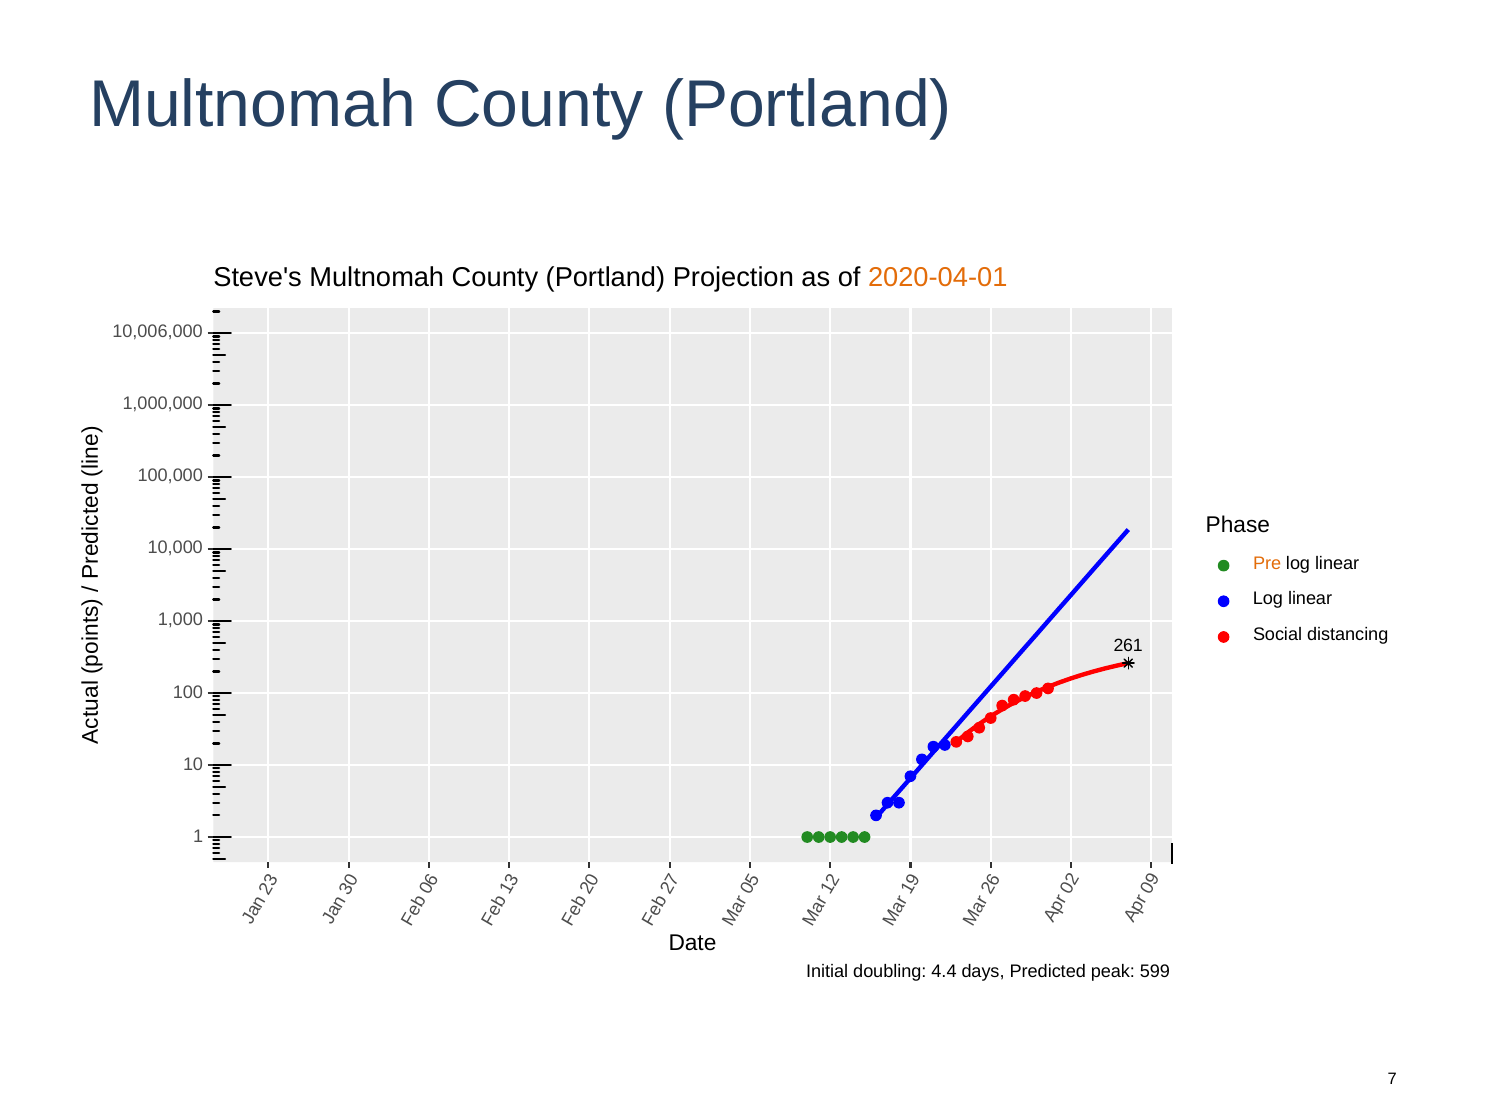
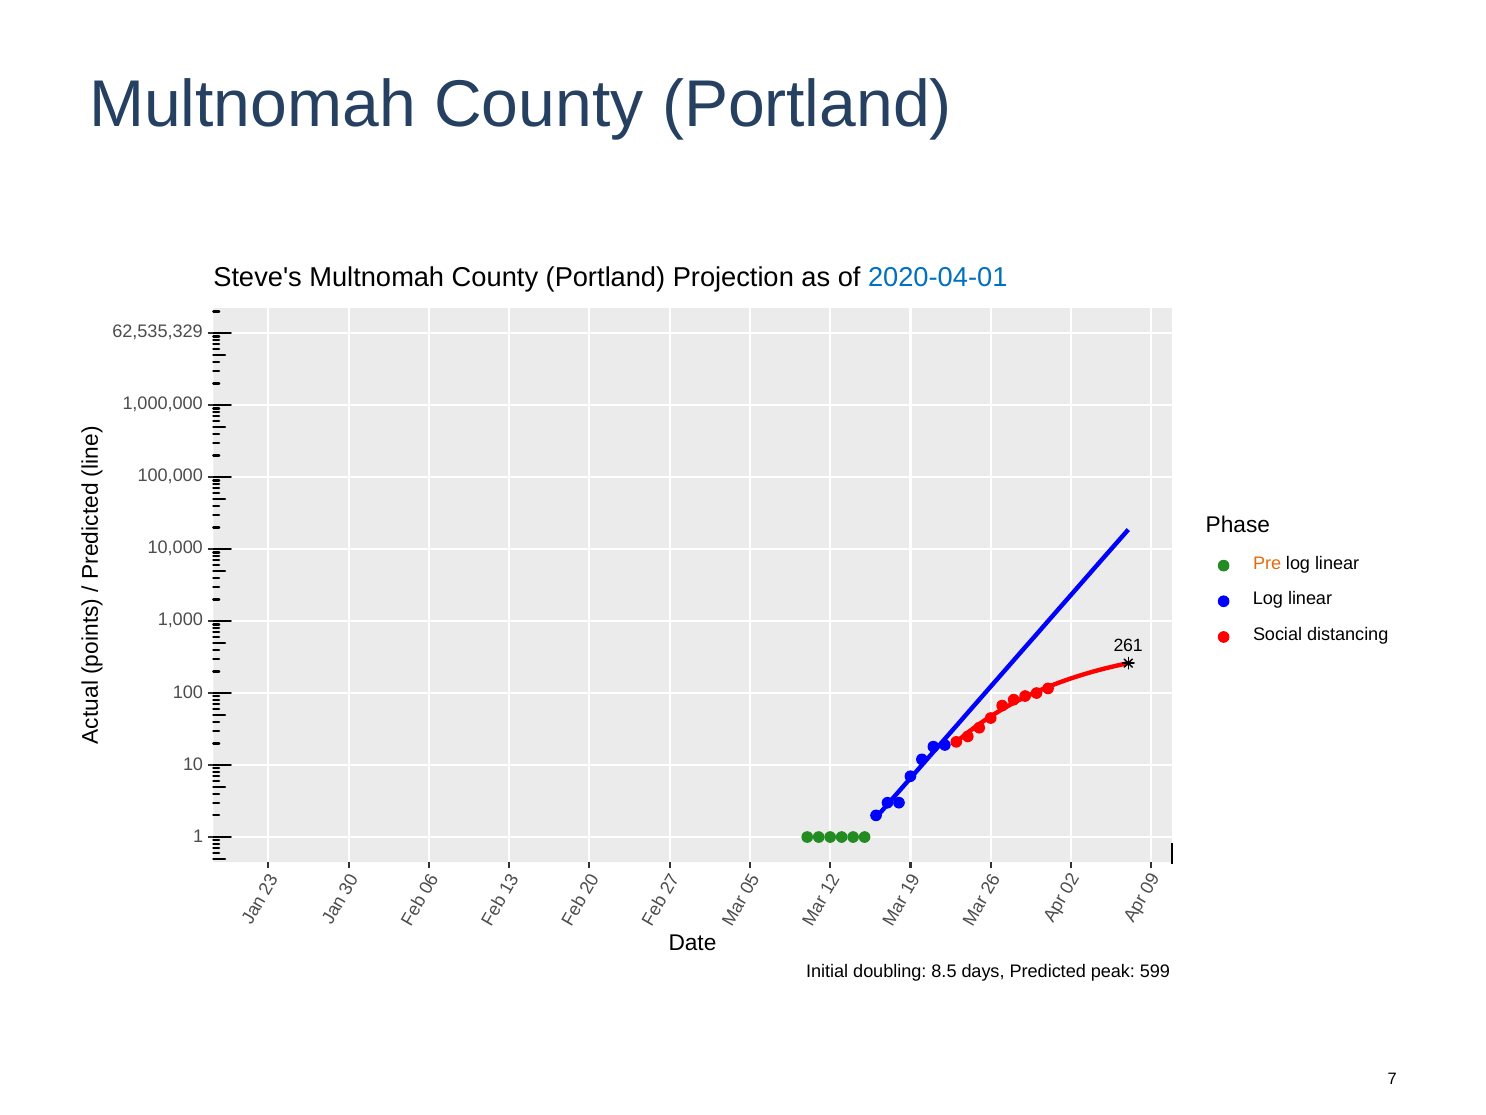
2020-04-01 colour: orange -> blue (938, 277)
10,006,000: 10,006,000 -> 62,535,329 (158, 331)
4.4: 4.4 -> 8.5 (944, 971)
